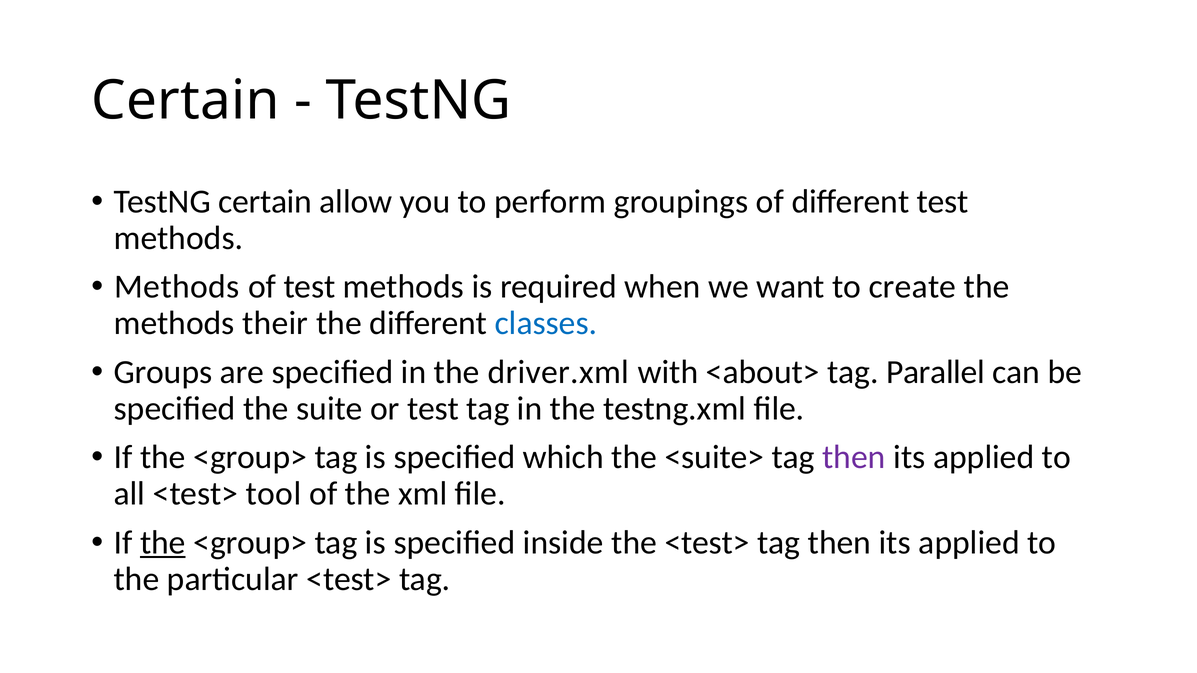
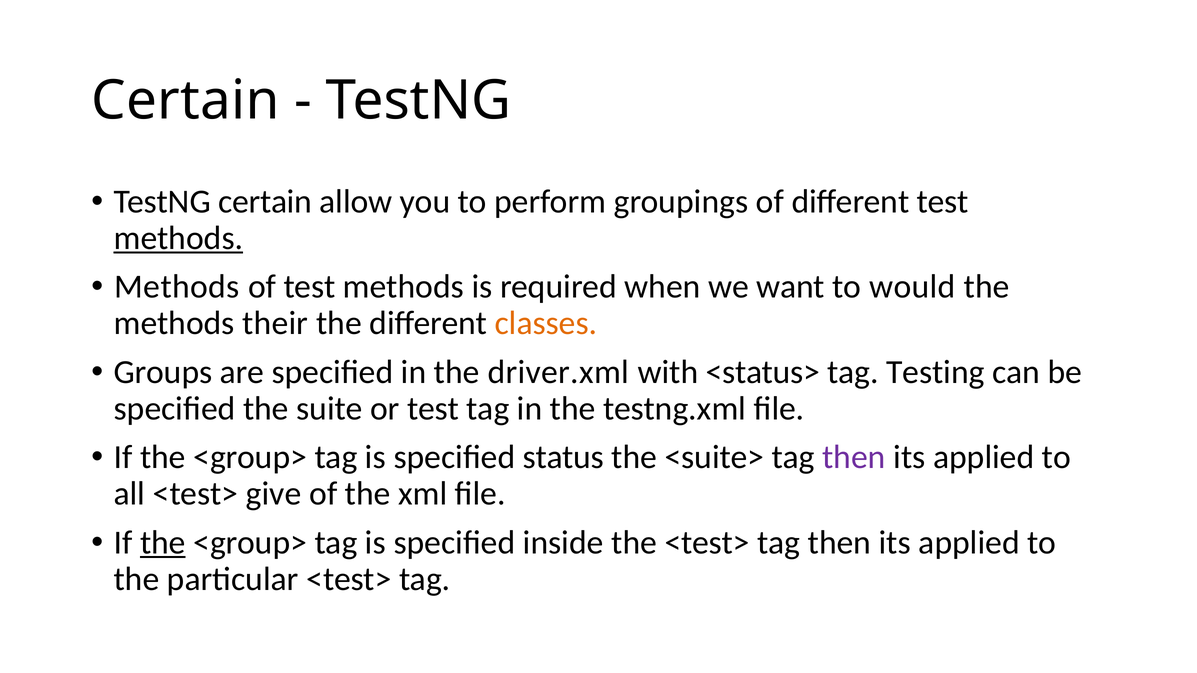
methods underline: none -> present (178, 238)
create: create -> would (912, 287)
classes colour: blue -> orange (546, 323)
<about>: <about> -> <status> (763, 372)
Parallel: Parallel -> Testing (935, 372)
which: which -> status (563, 458)
tool: tool -> give (274, 494)
